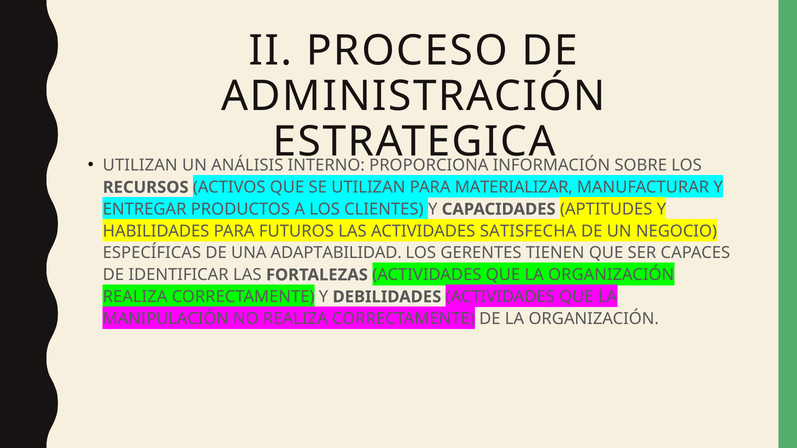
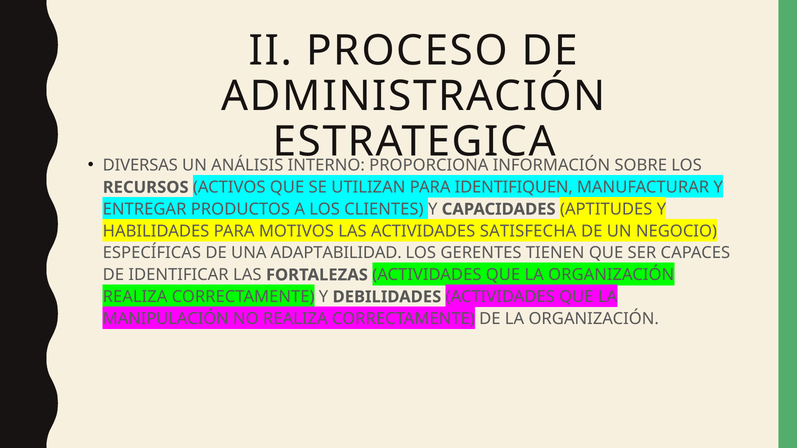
UTILIZAN: UTILIZAN -> DIVERSAS (140, 166)
MATERIALIZAR: MATERIALIZAR -> IDENTIFIQUEN (514, 187)
FUTUROS: FUTUROS -> MOTIVOS (296, 231)
